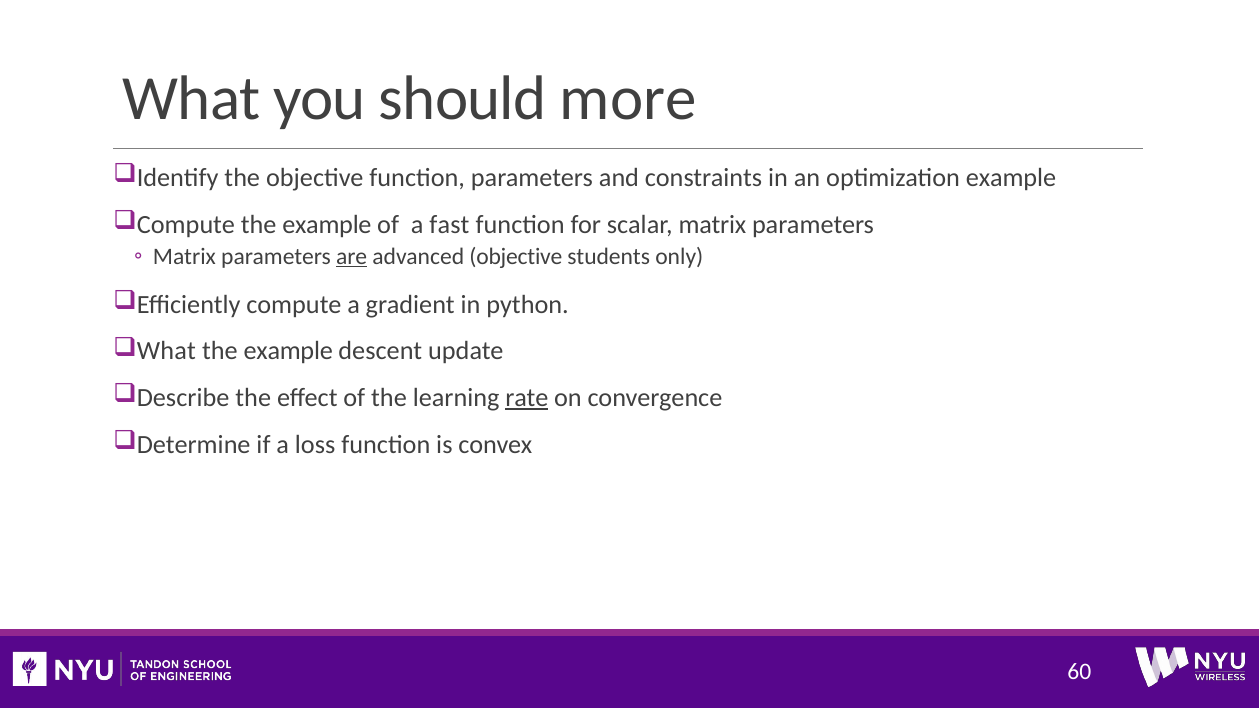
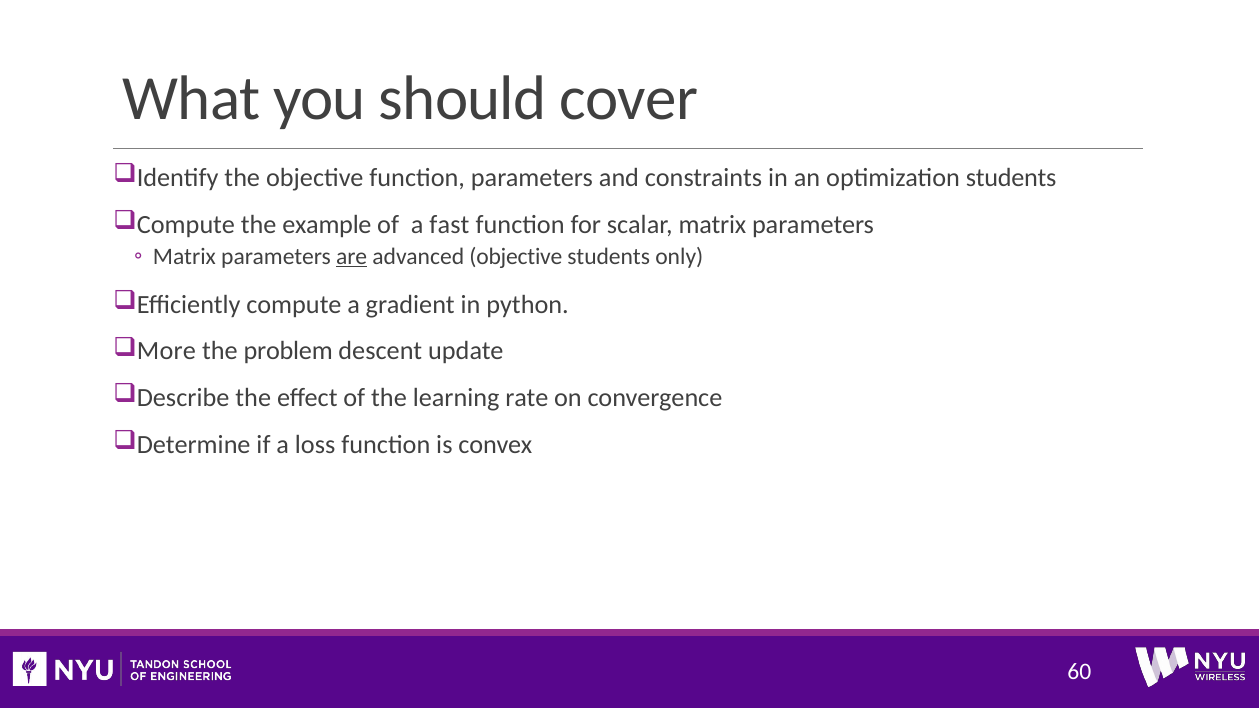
more: more -> cover (629, 99)
optimization example: example -> students (1011, 178)
What: What -> More (166, 351)
example: example -> problem (288, 351)
rate underline: present -> none (527, 398)
